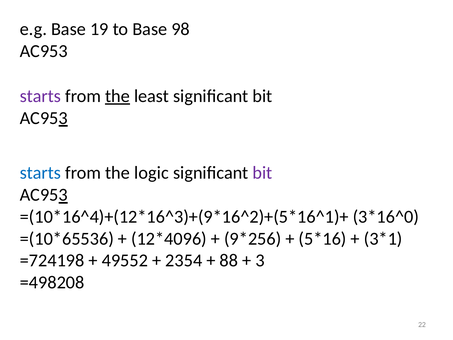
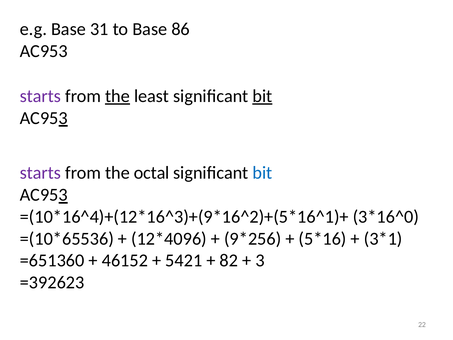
19: 19 -> 31 (99, 29)
98: 98 -> 86 (181, 29)
bit underline: none -> present (262, 96)
starts colour: blue -> purple (41, 173)
logic: logic -> octal (152, 173)
bit colour: purple -> blue (262, 173)
=724198: =724198 -> =651360 (52, 260)
49552: 49552 -> 46152 (125, 260)
2354: 2354 -> 5421 (184, 260)
88: 88 -> 82 (229, 260)
=498208: =498208 -> =392623 (52, 282)
